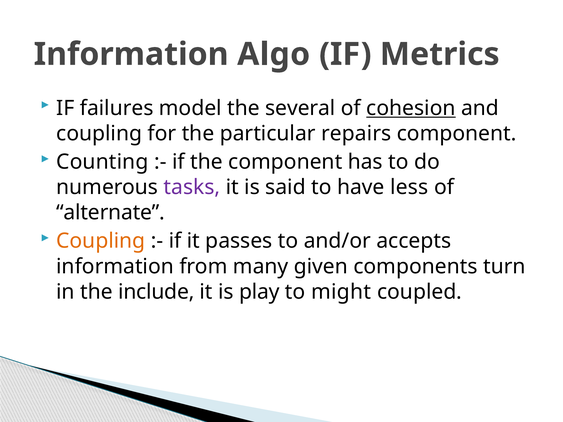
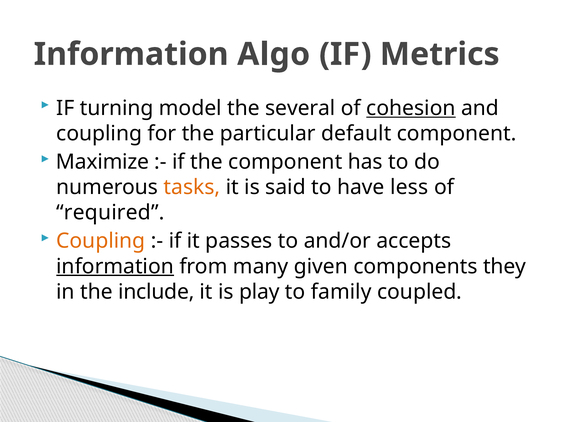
failures: failures -> turning (117, 108)
repairs: repairs -> default (356, 133)
Counting: Counting -> Maximize (103, 162)
tasks colour: purple -> orange (192, 187)
alternate: alternate -> required (110, 213)
information underline: none -> present (115, 267)
turn: turn -> they (504, 267)
might: might -> family (341, 292)
